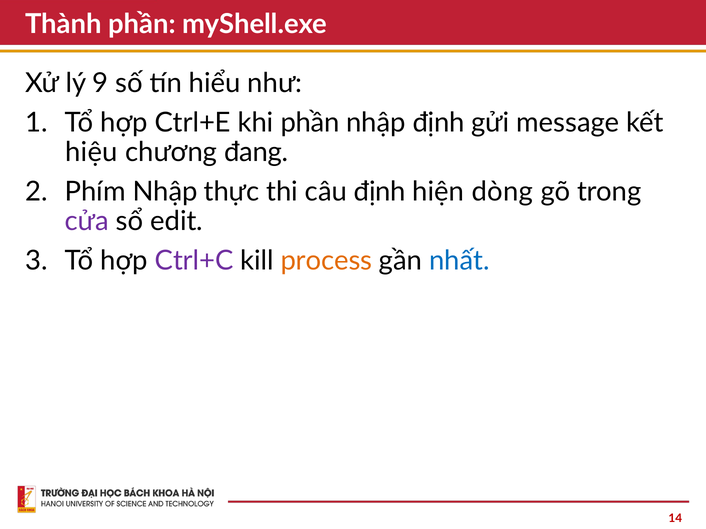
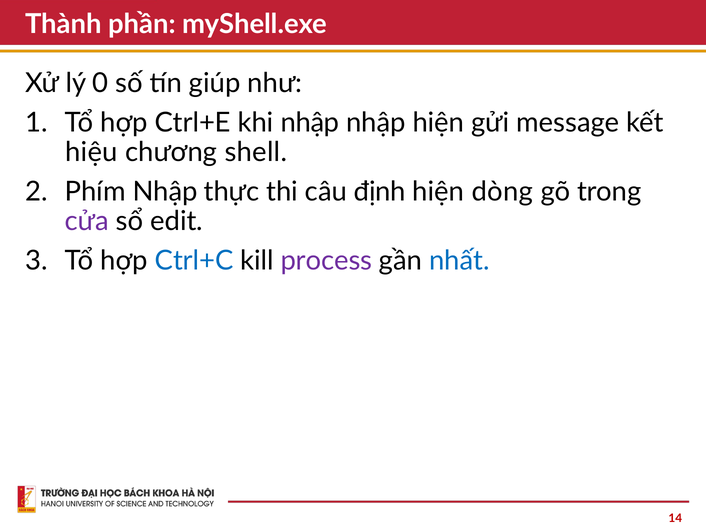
9: 9 -> 0 (100, 83)
hiểu: hiểu -> giúp (215, 83)
khi phần: phần -> nhập (310, 123)
nhập định: định -> hiện (438, 123)
đang: đang -> shell (256, 152)
Ctrl+C colour: purple -> blue (194, 261)
process colour: orange -> purple (326, 261)
